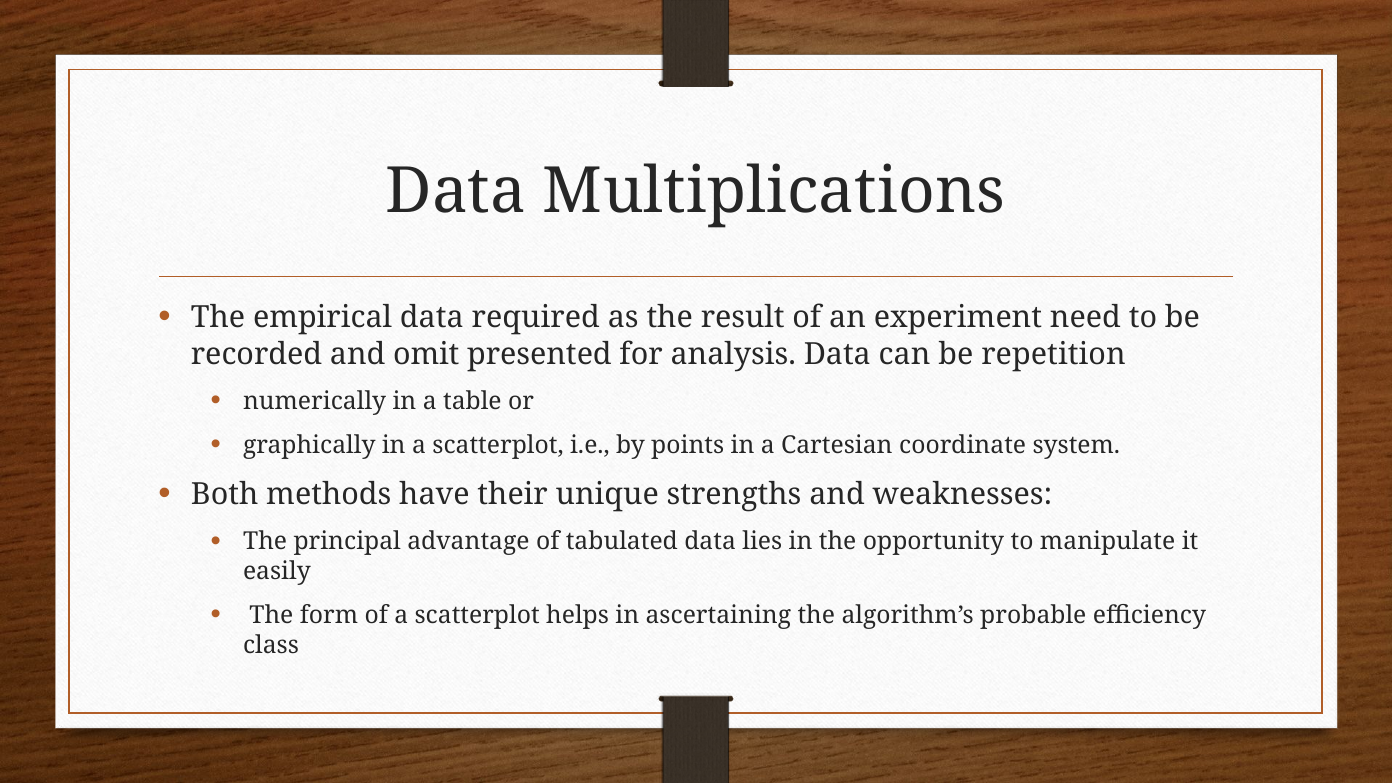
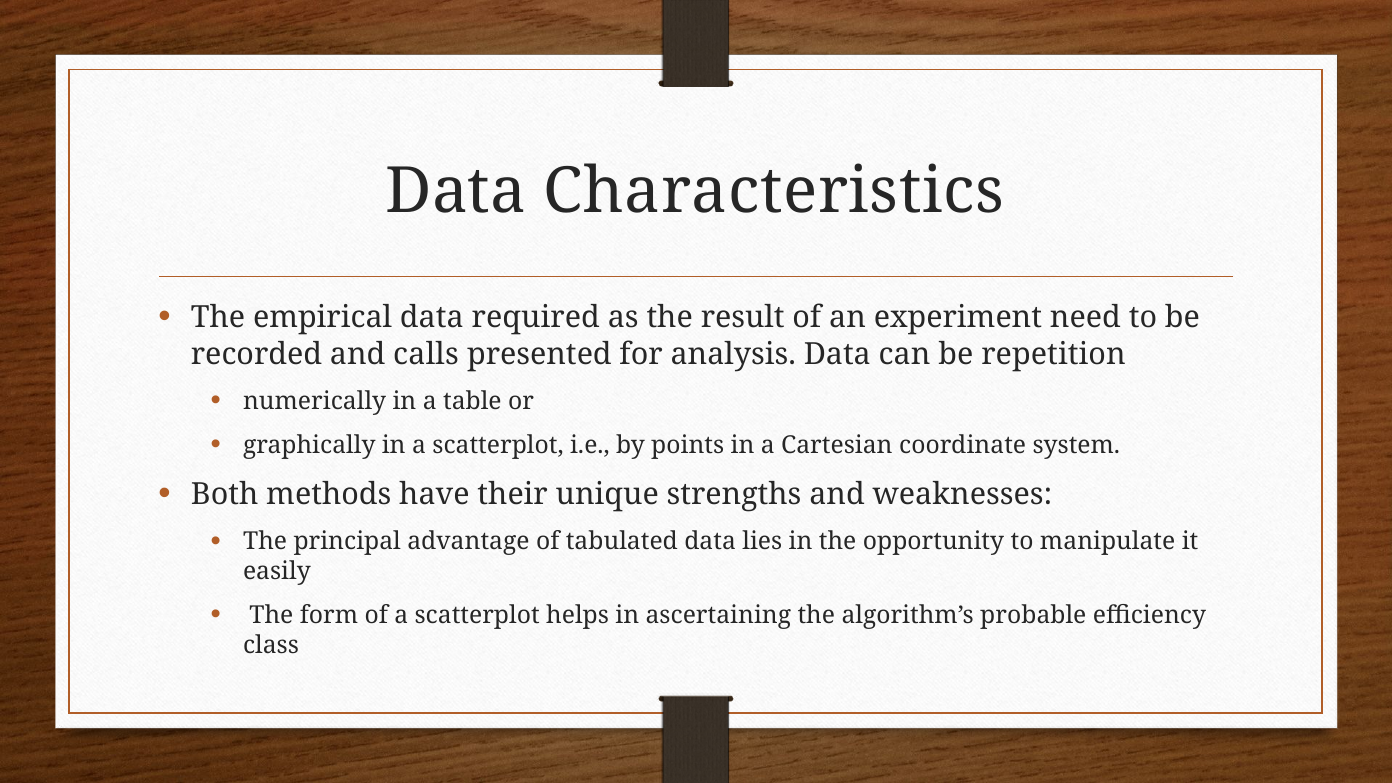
Multiplications: Multiplications -> Characteristics (774, 191)
omit: omit -> calls (426, 354)
